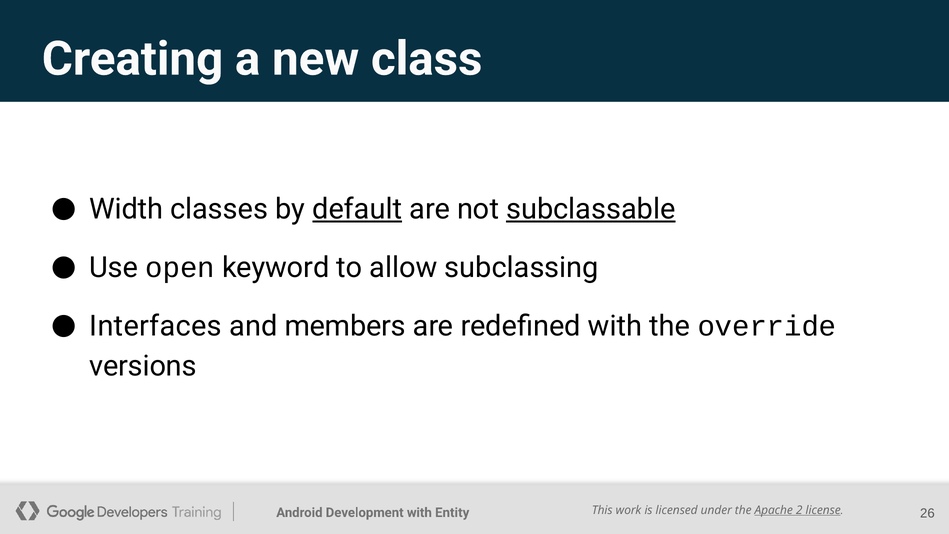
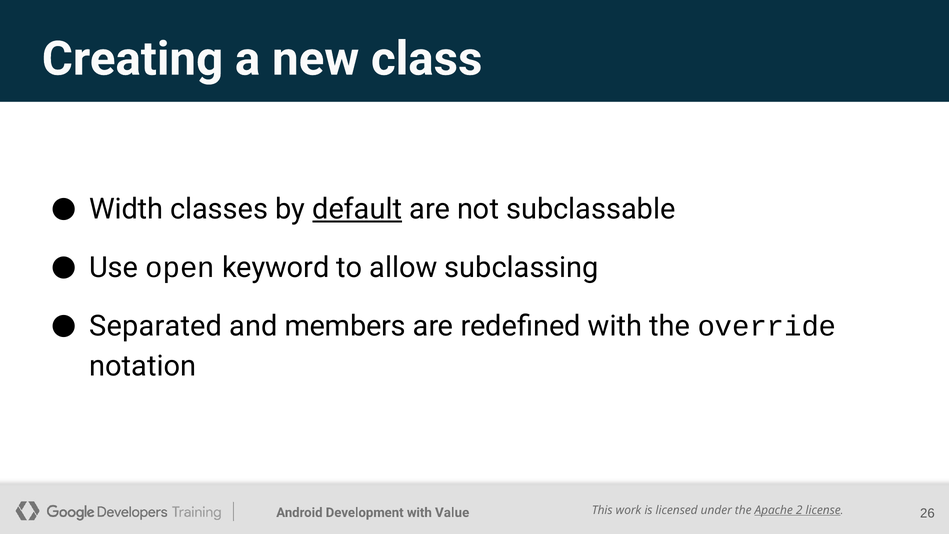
subclassable underline: present -> none (591, 209)
Interfaces: Interfaces -> Separated (156, 326)
versions: versions -> notation (143, 366)
Entity: Entity -> Value (452, 512)
